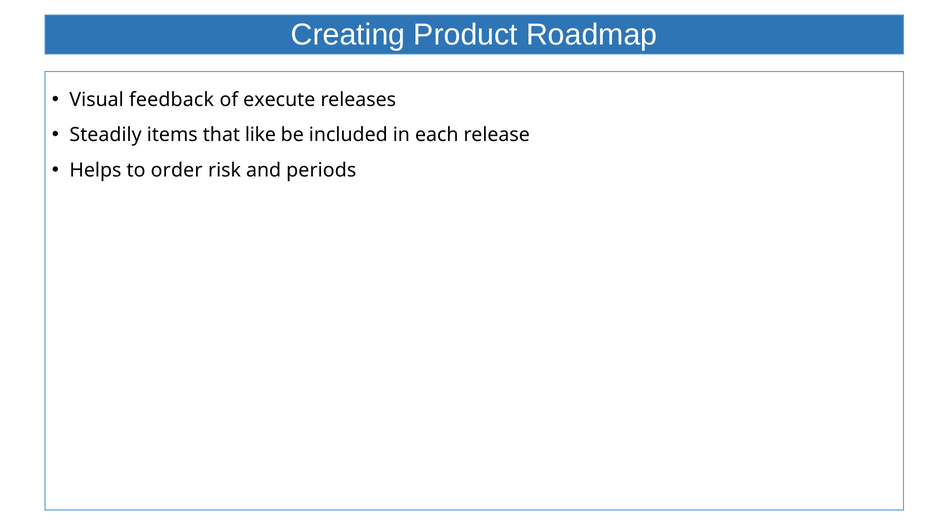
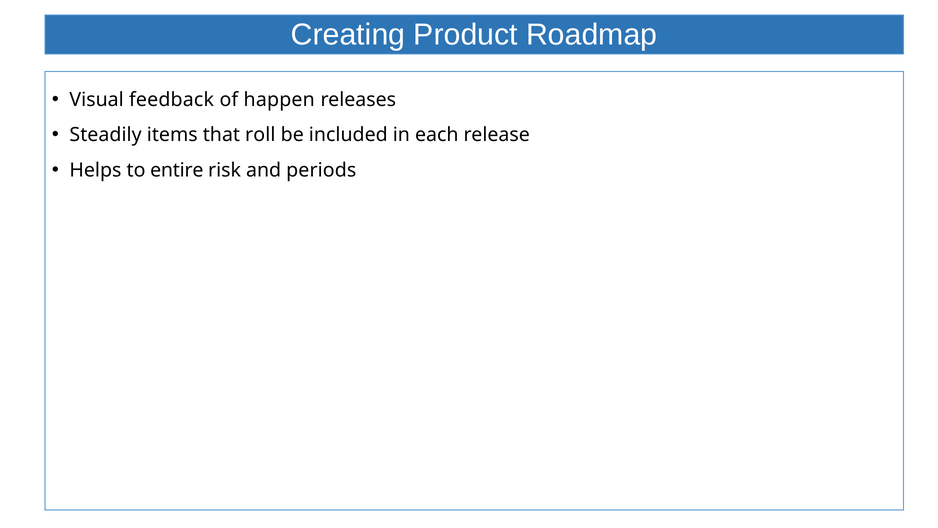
execute: execute -> happen (279, 100)
like: like -> roll (260, 135)
order: order -> entire (177, 170)
